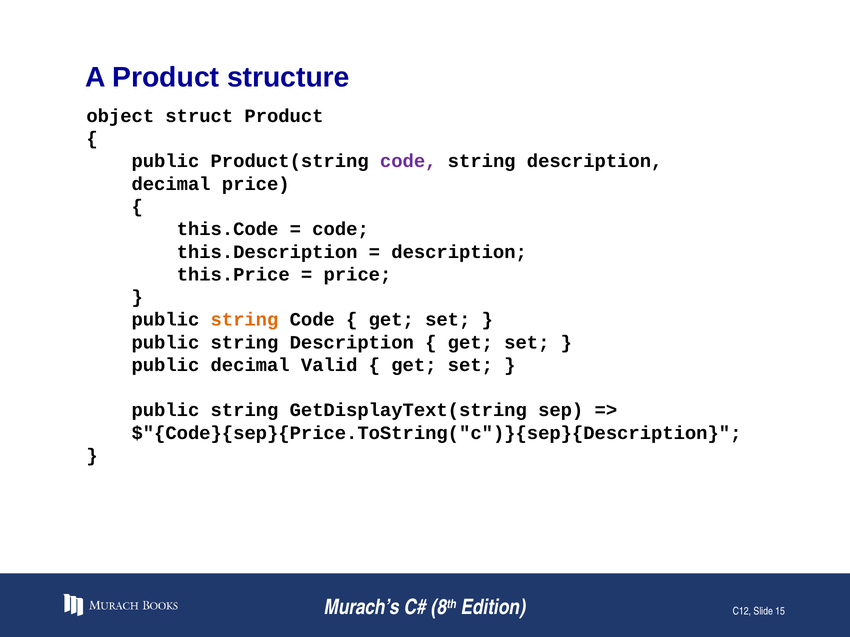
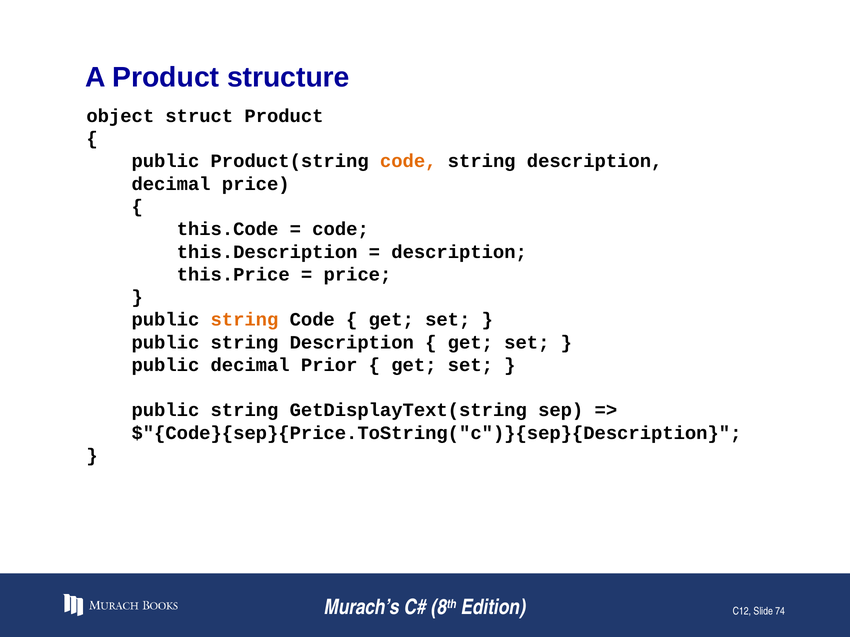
code colour: purple -> orange (408, 161)
Valid: Valid -> Prior (329, 365)
15: 15 -> 74 (780, 612)
